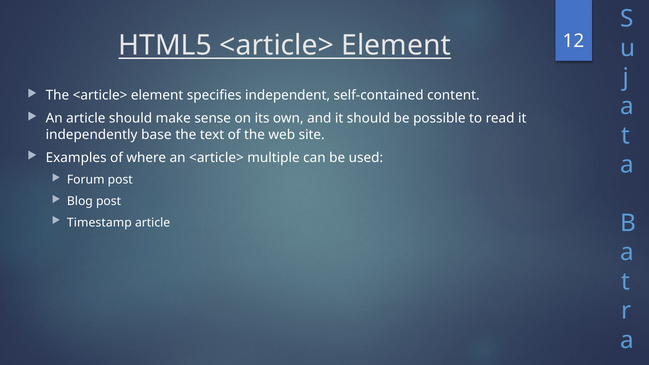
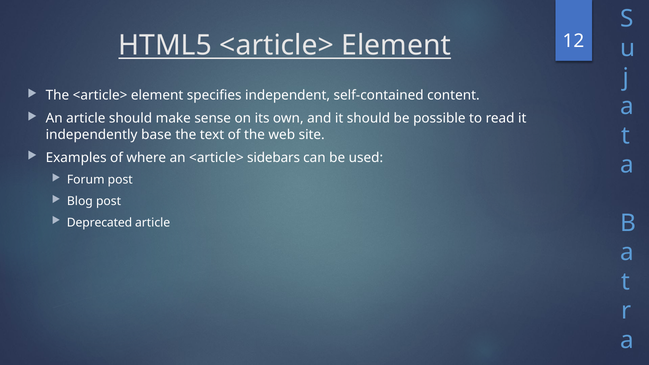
multiple: multiple -> sidebars (274, 158)
Timestamp: Timestamp -> Deprecated (99, 223)
